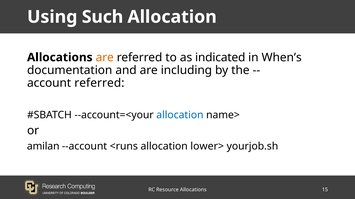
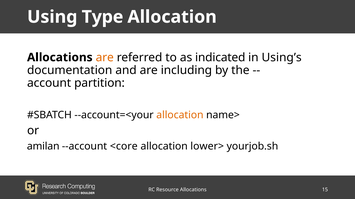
Such: Such -> Type (103, 17)
When’s: When’s -> Using’s (282, 58)
referred: referred -> partition (99, 83)
allocation colour: blue -> orange (180, 115)
<runs: <runs -> <core (124, 147)
